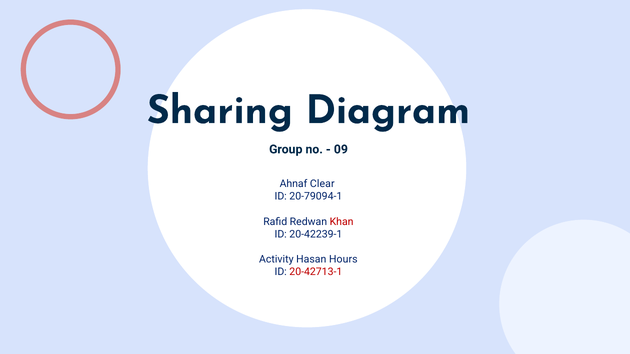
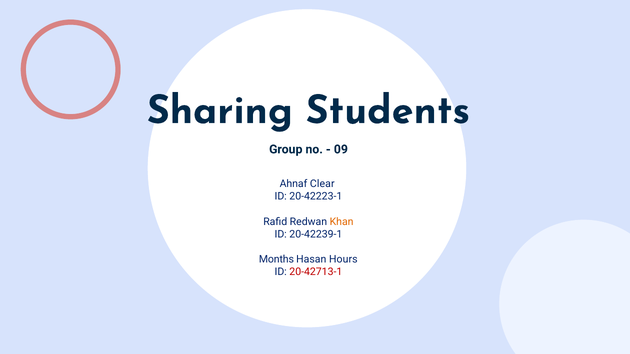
Diagram: Diagram -> Students (388, 110)
20-79094-1: 20-79094-1 -> 20-42223-1 (316, 197)
Khan colour: red -> orange (342, 222)
Activity: Activity -> Months (276, 260)
